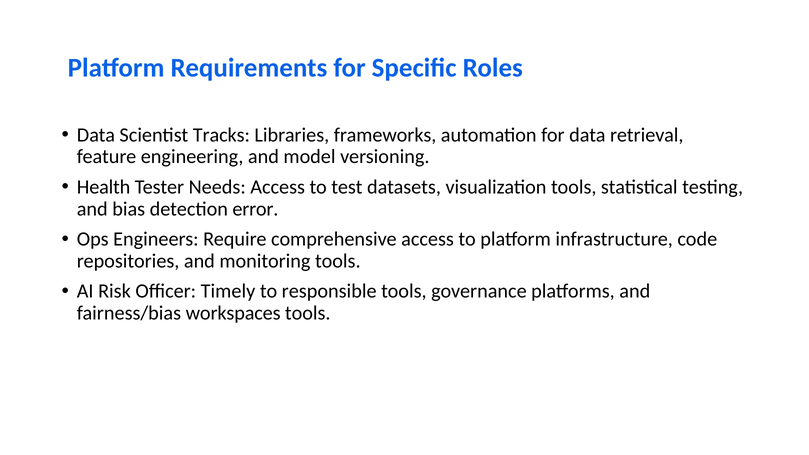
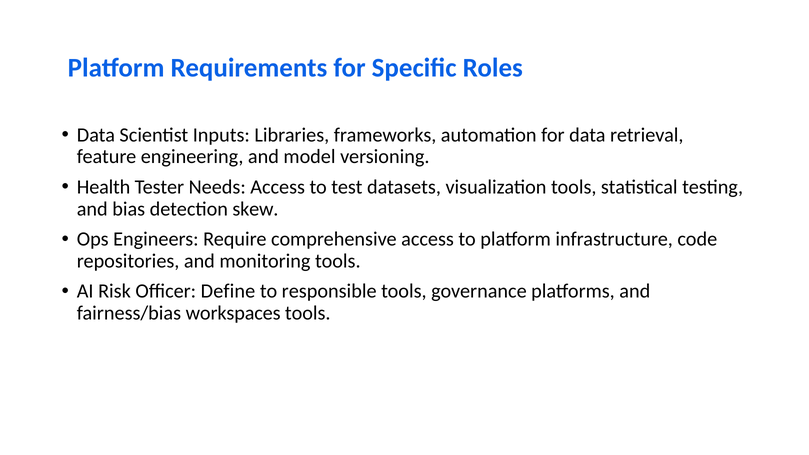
Tracks: Tracks -> Inputs (221, 135)
error: error -> skew (255, 209)
Timely: Timely -> Define (228, 291)
